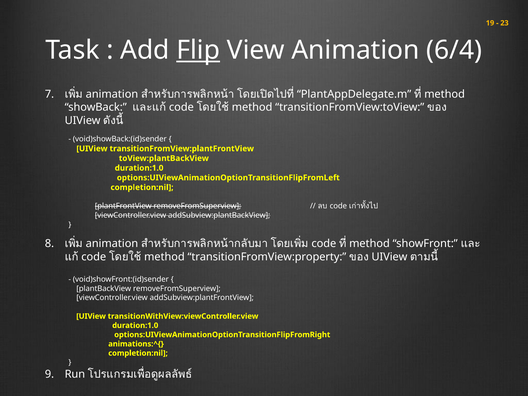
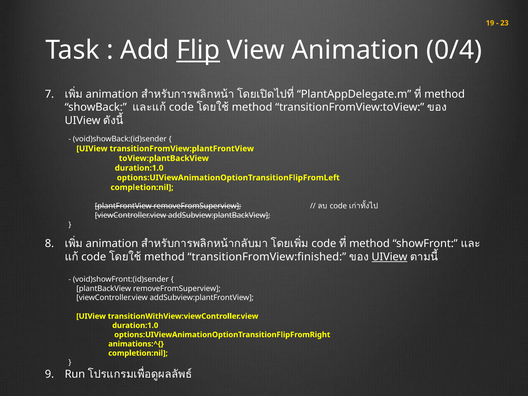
6/4: 6/4 -> 0/4 (454, 50)
transitionFromView:property: transitionFromView:property -> transitionFromView:finished (267, 257)
UIView underline: none -> present (389, 257)
